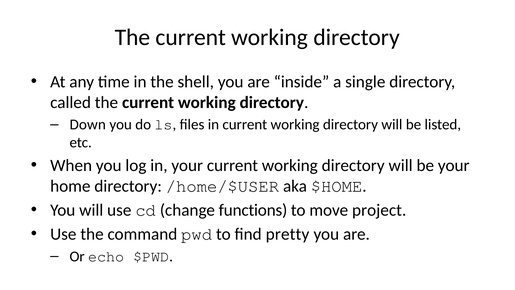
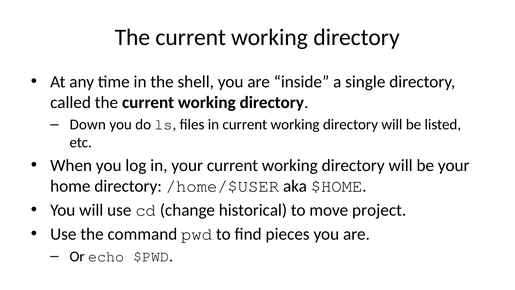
functions: functions -> historical (253, 210)
pretty: pretty -> pieces (288, 234)
